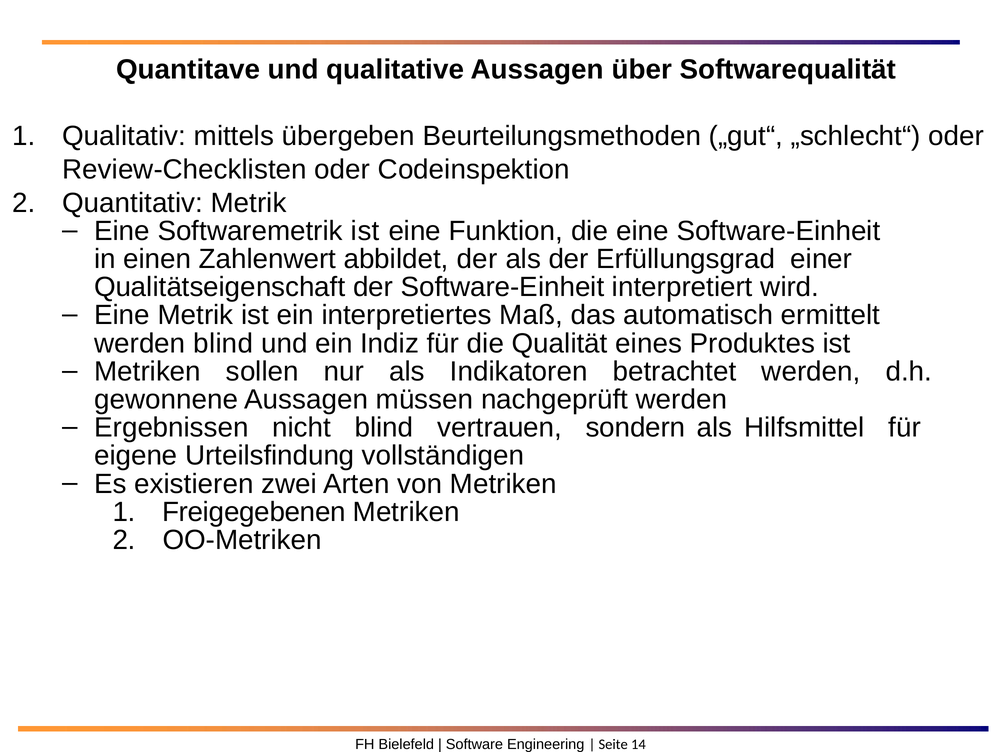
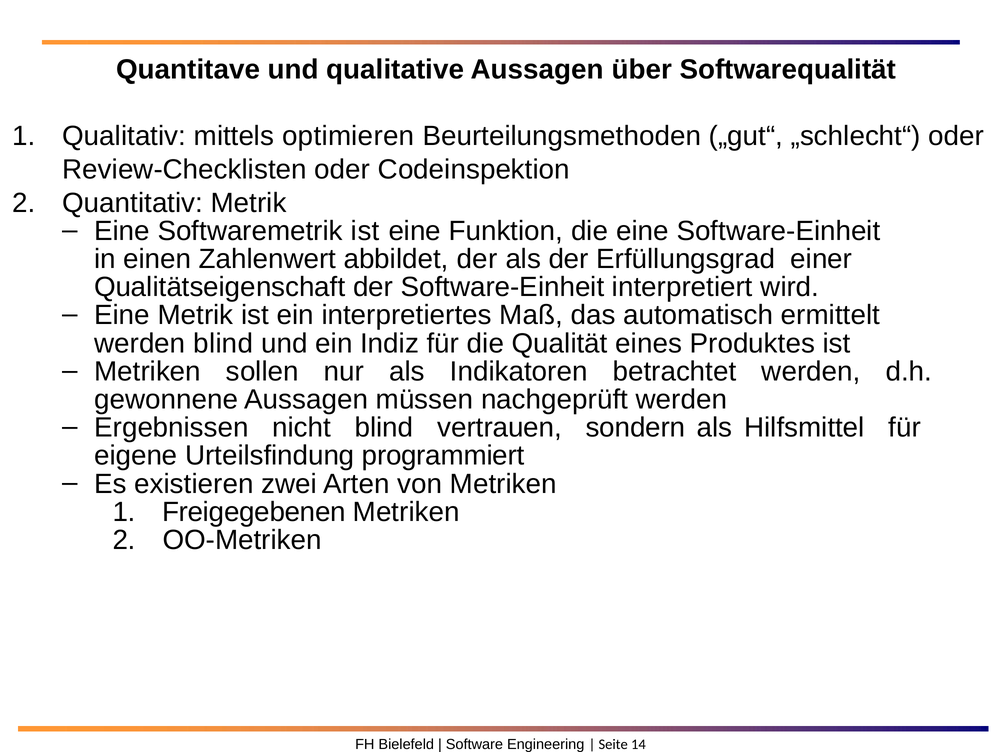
übergeben: übergeben -> optimieren (348, 136)
vollständigen: vollständigen -> programmiert (443, 456)
